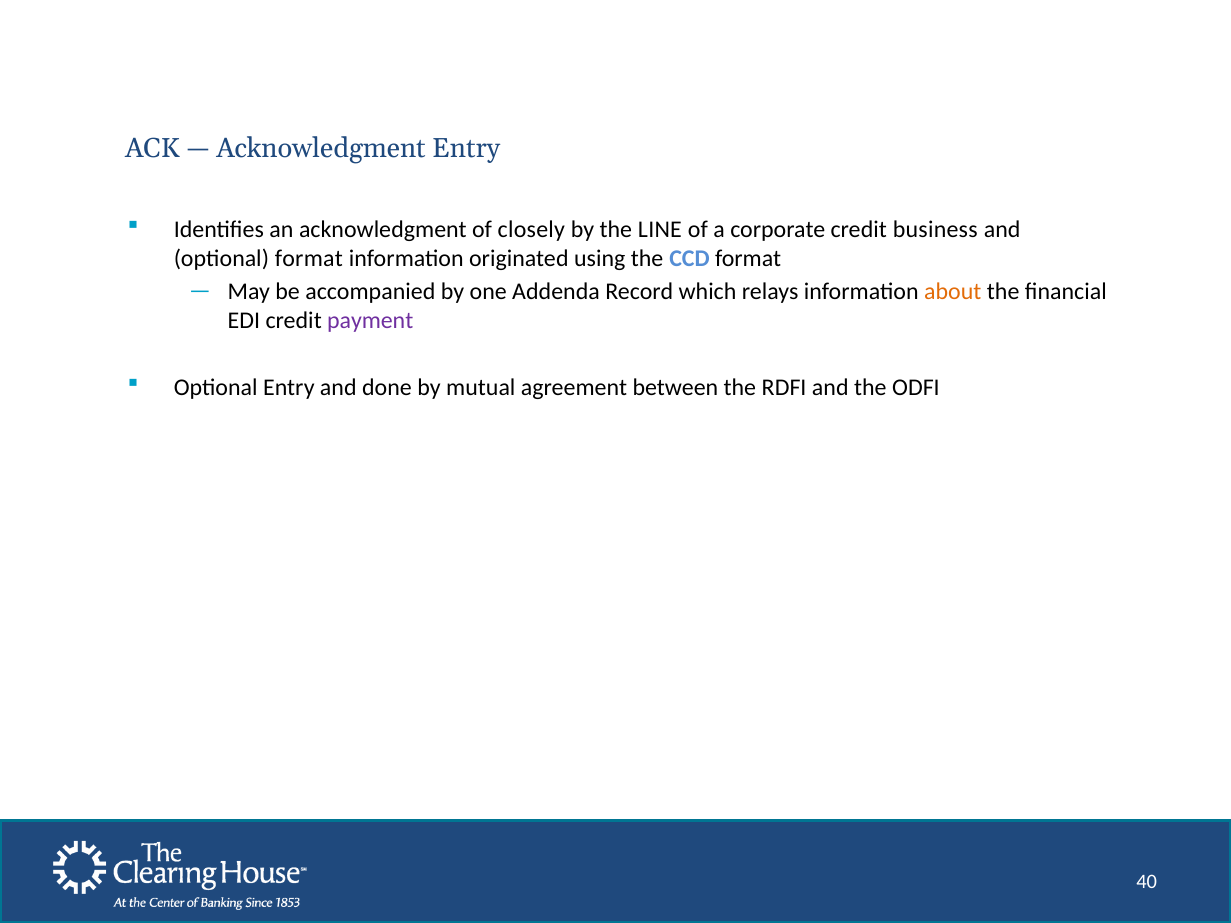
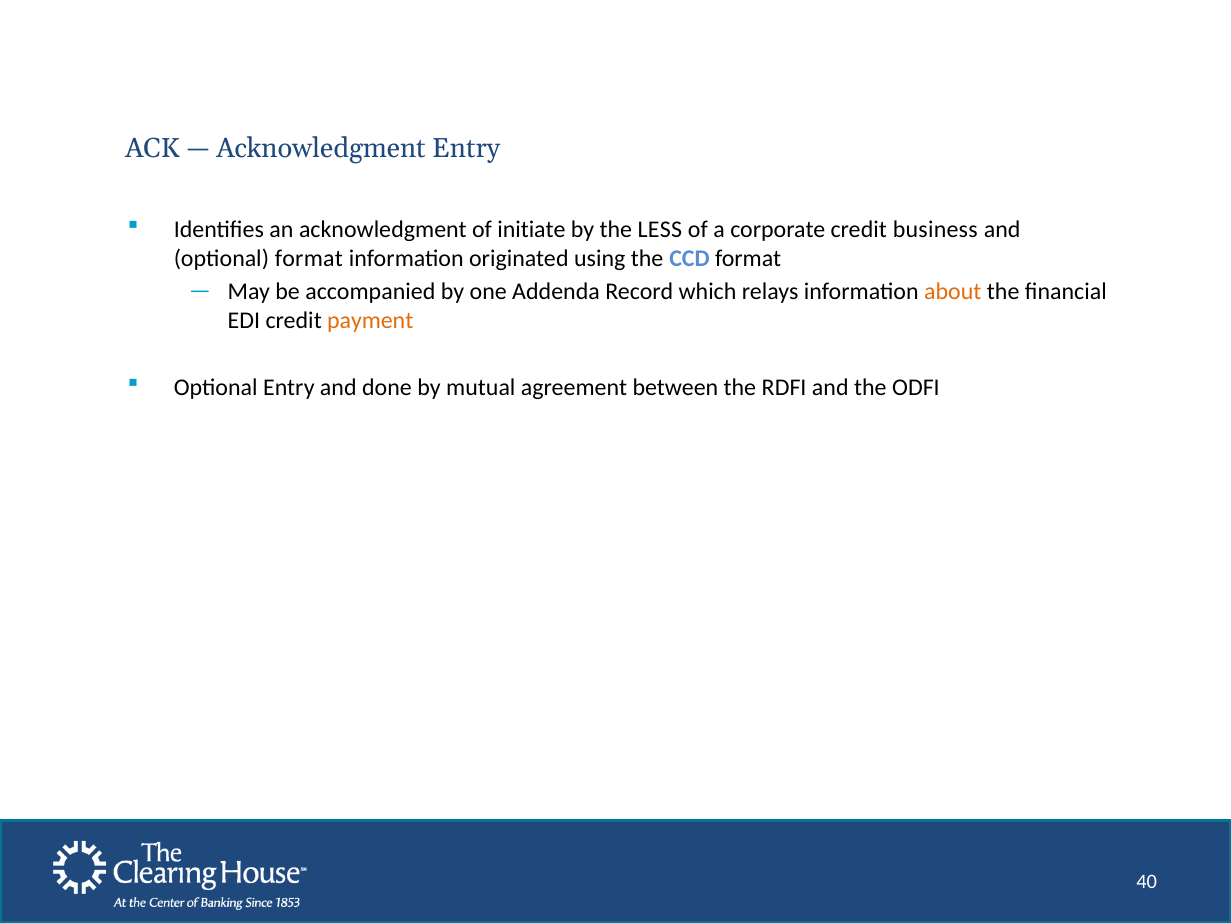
closely: closely -> initiate (531, 230)
LINE: LINE -> LESS (660, 230)
payment colour: purple -> orange (370, 321)
